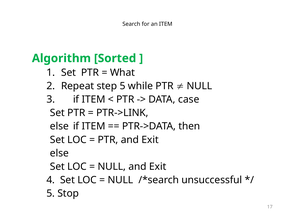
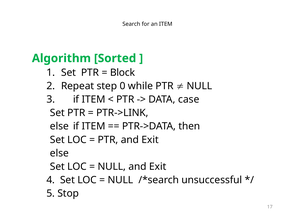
What: What -> Block (123, 73)
step 5: 5 -> 0 (123, 86)
